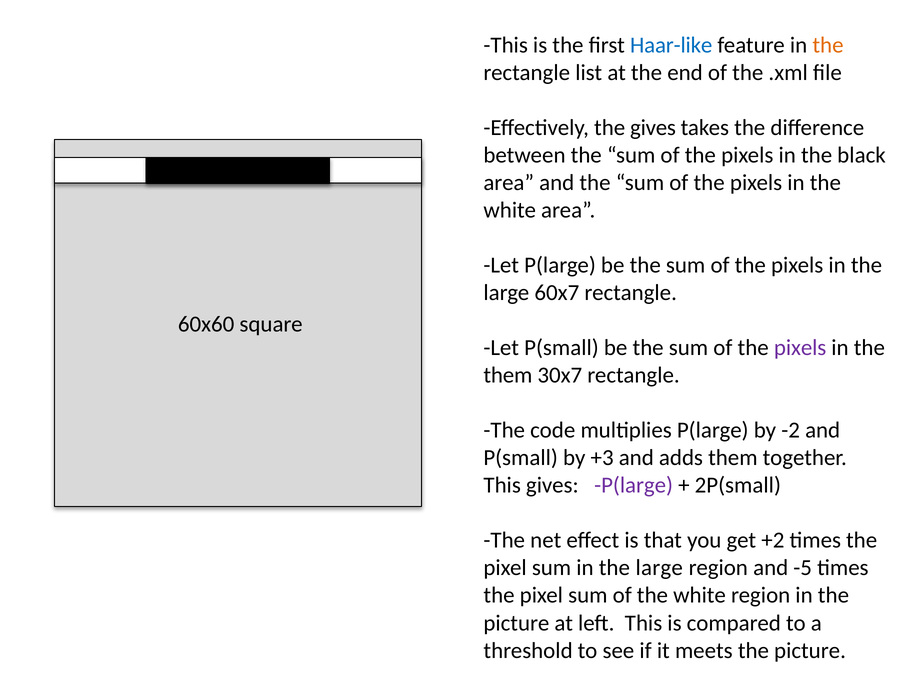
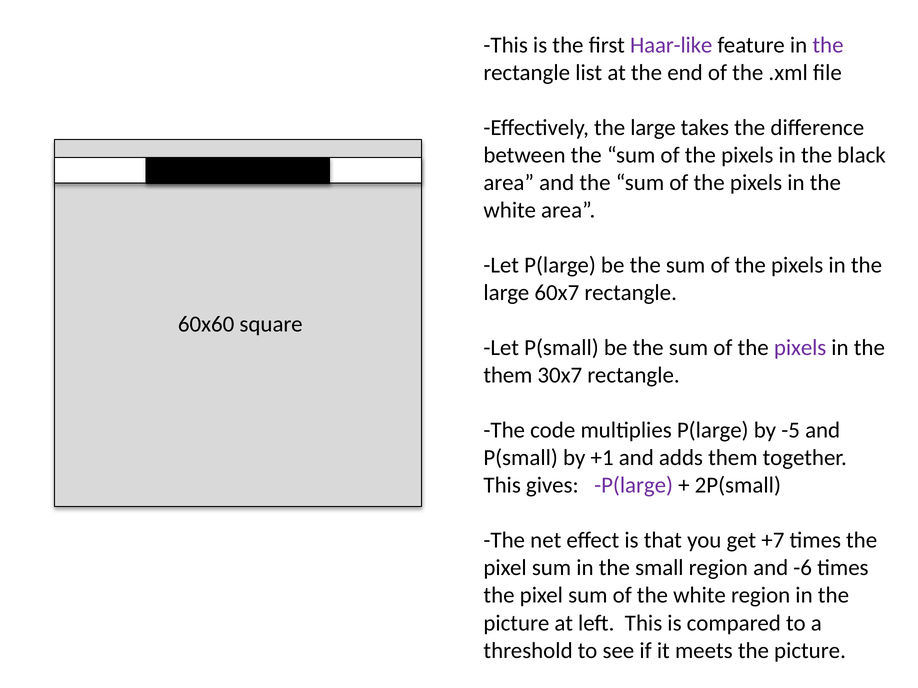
Haar-like colour: blue -> purple (671, 45)
the colour: orange -> purple (828, 45)
Effectively the gives: gives -> large (653, 128)
-2: -2 -> -5 (791, 431)
+3: +3 -> +1 (602, 458)
+2: +2 -> +7 (773, 541)
sum in the large: large -> small (659, 568)
-5: -5 -> -6 (803, 568)
